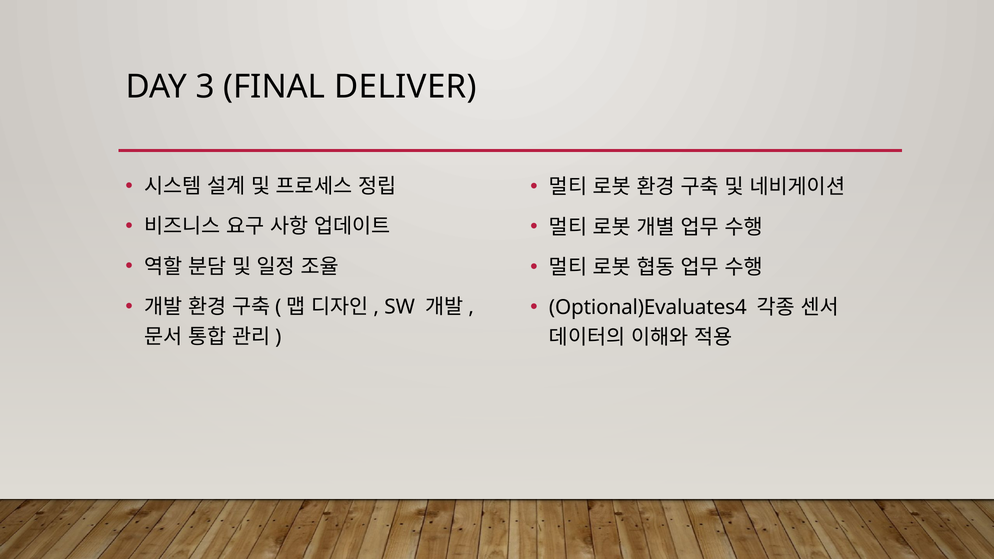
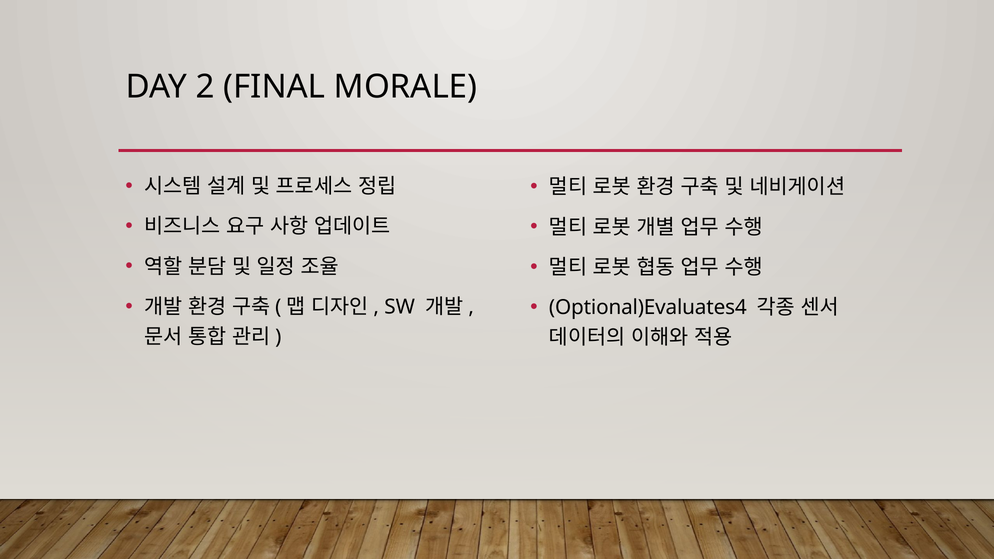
3: 3 -> 2 (205, 87)
DELIVER: DELIVER -> MORALE (406, 87)
